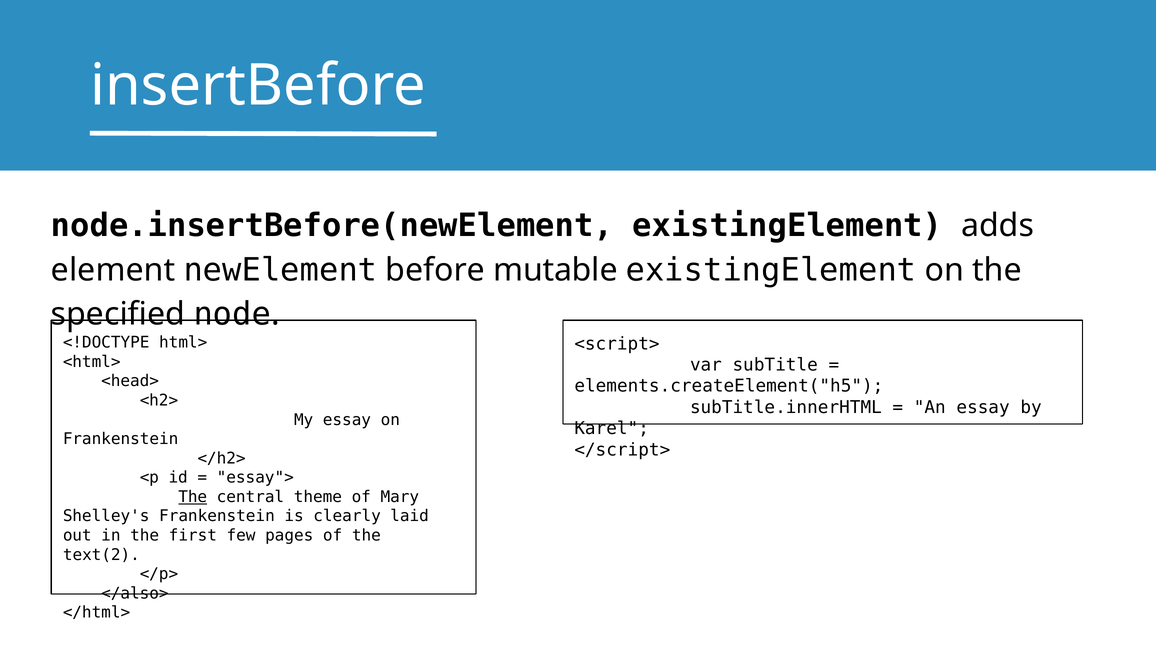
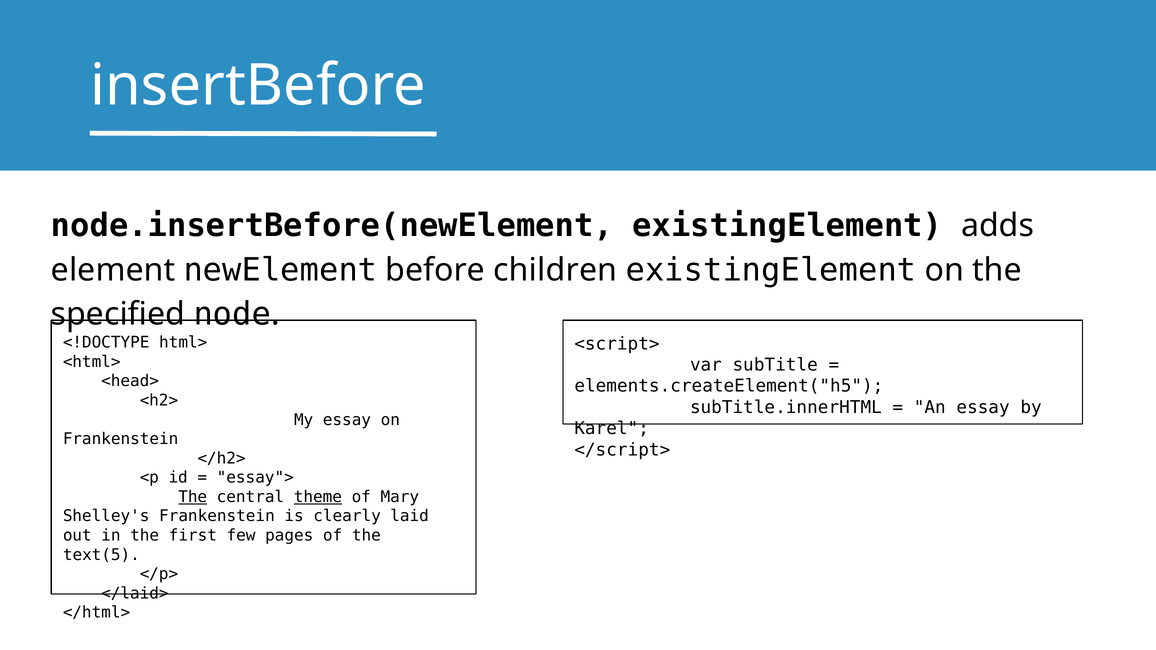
mutable: mutable -> children (555, 270)
theme underline: none -> present (318, 497)
text(2: text(2 -> text(5 (101, 555)
</also>: </also> -> </laid> (135, 594)
